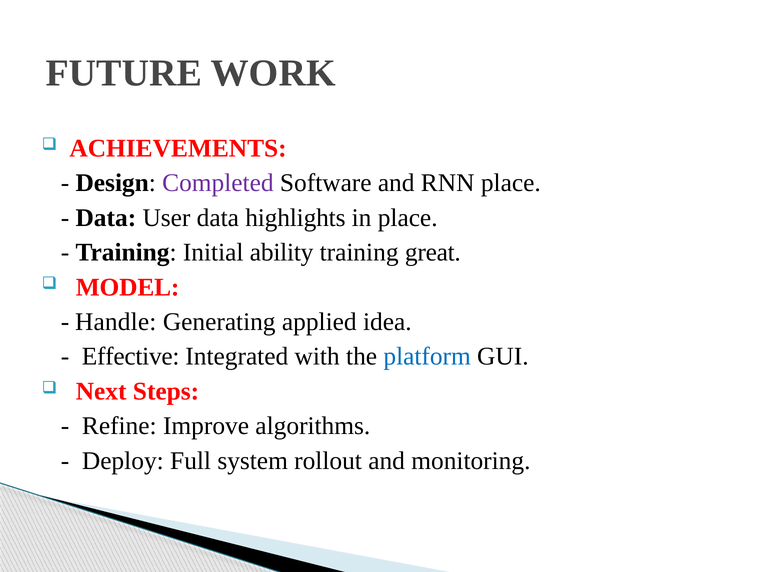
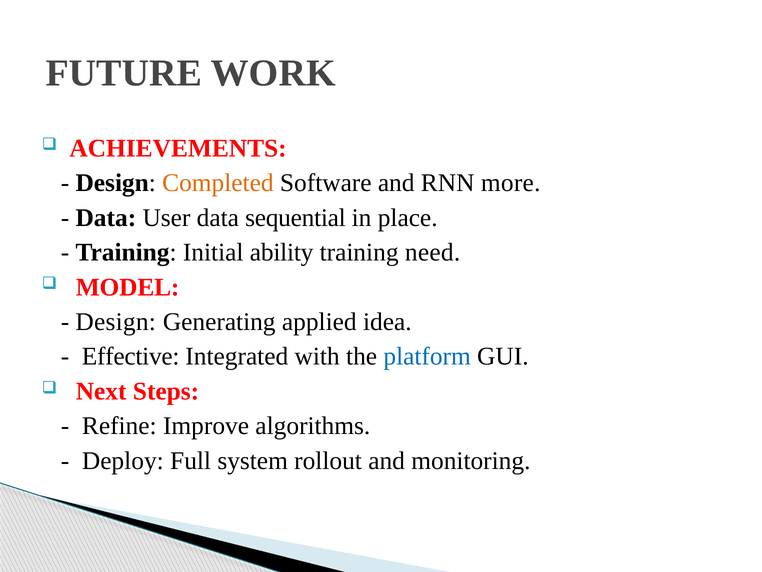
Completed colour: purple -> orange (218, 183)
RNN place: place -> more (511, 183)
highlights: highlights -> sequential (295, 217)
great: great -> need (433, 252)
Handle: Handle -> Design (116, 322)
